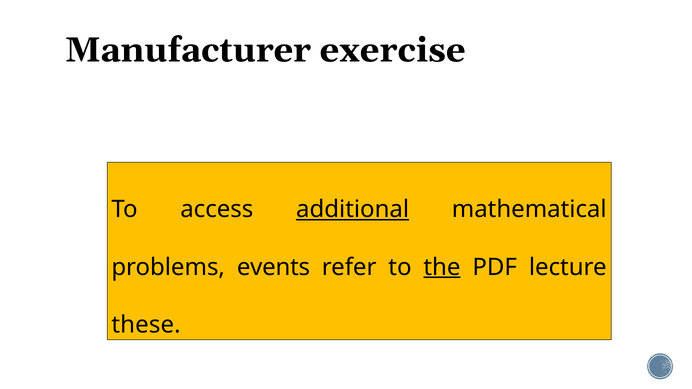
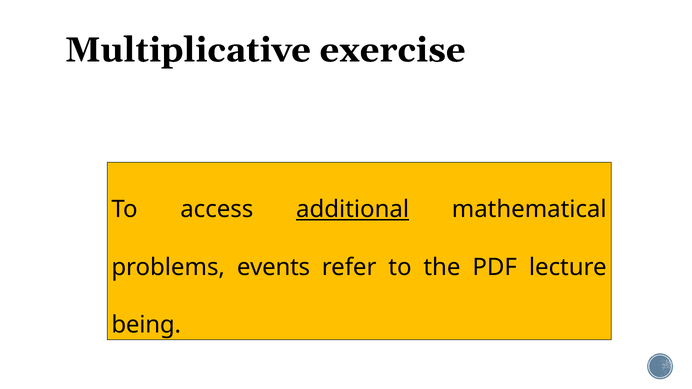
Manufacturer: Manufacturer -> Multiplicative (188, 50)
the underline: present -> none (442, 267)
these: these -> being (146, 325)
